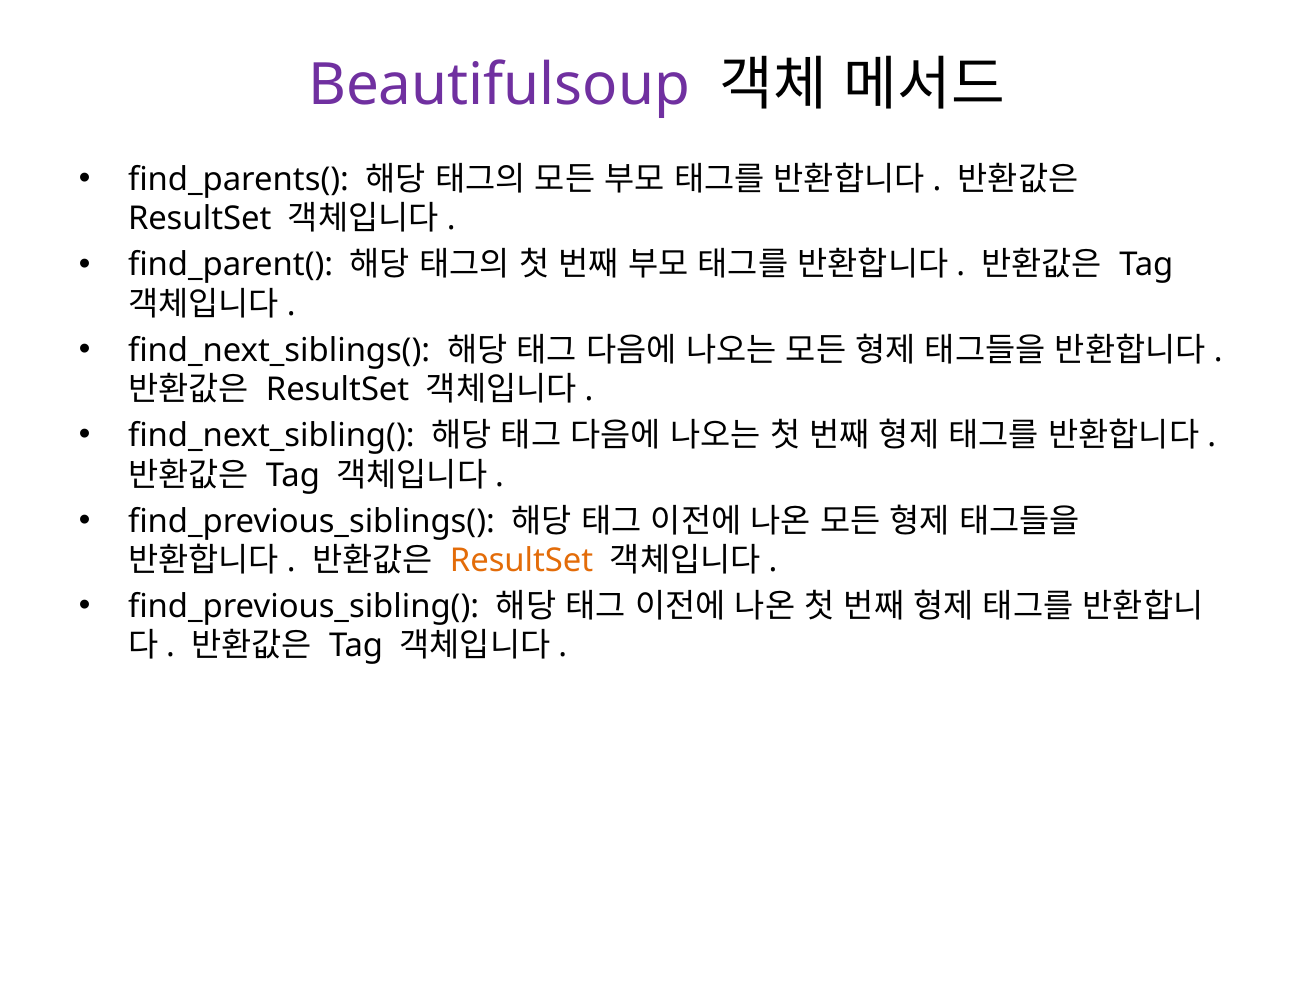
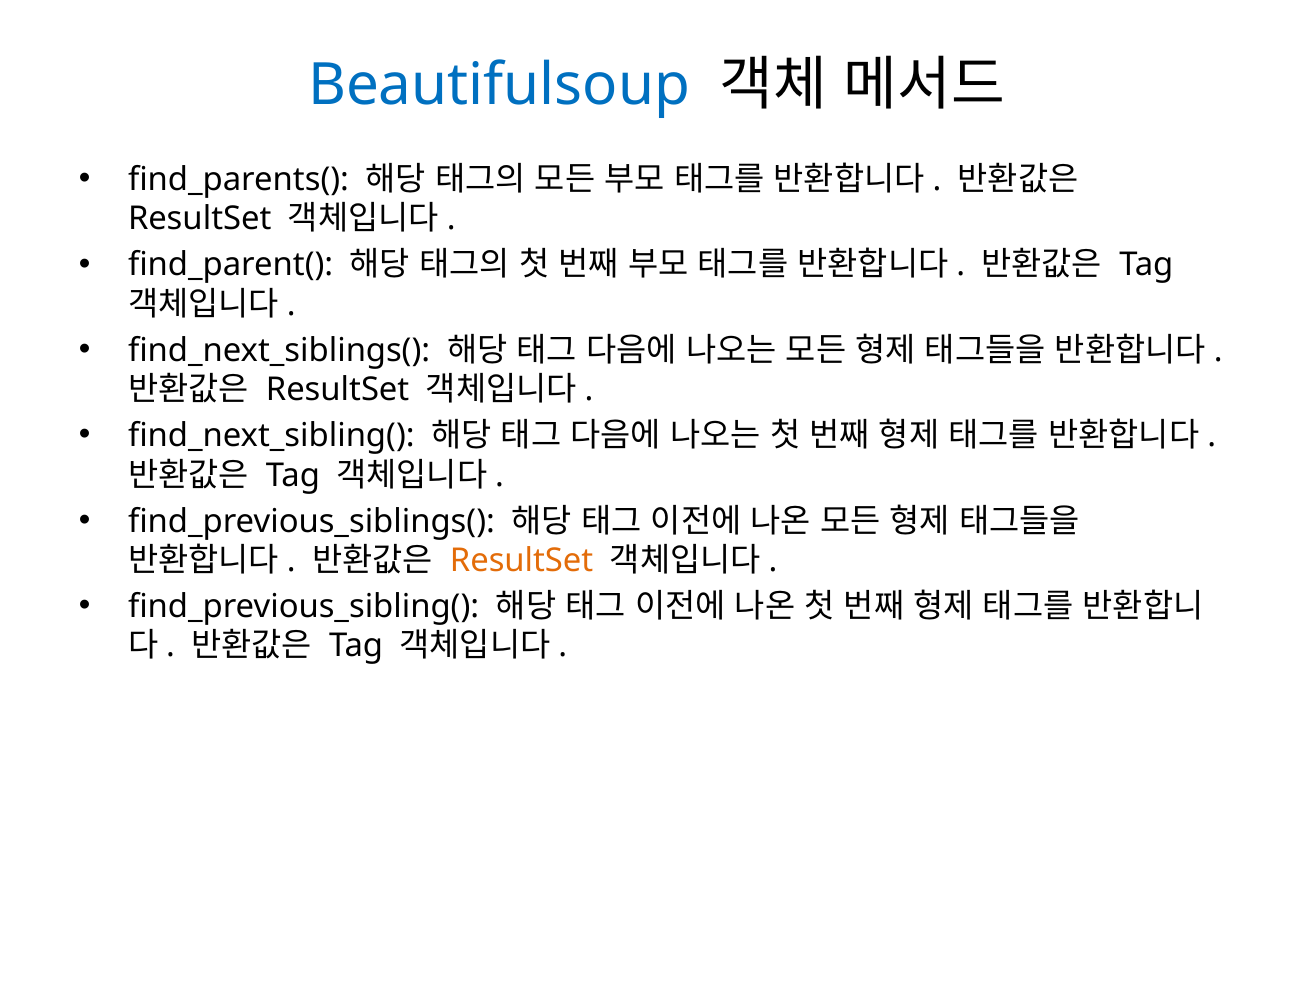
Beautifulsoup colour: purple -> blue (499, 85)
